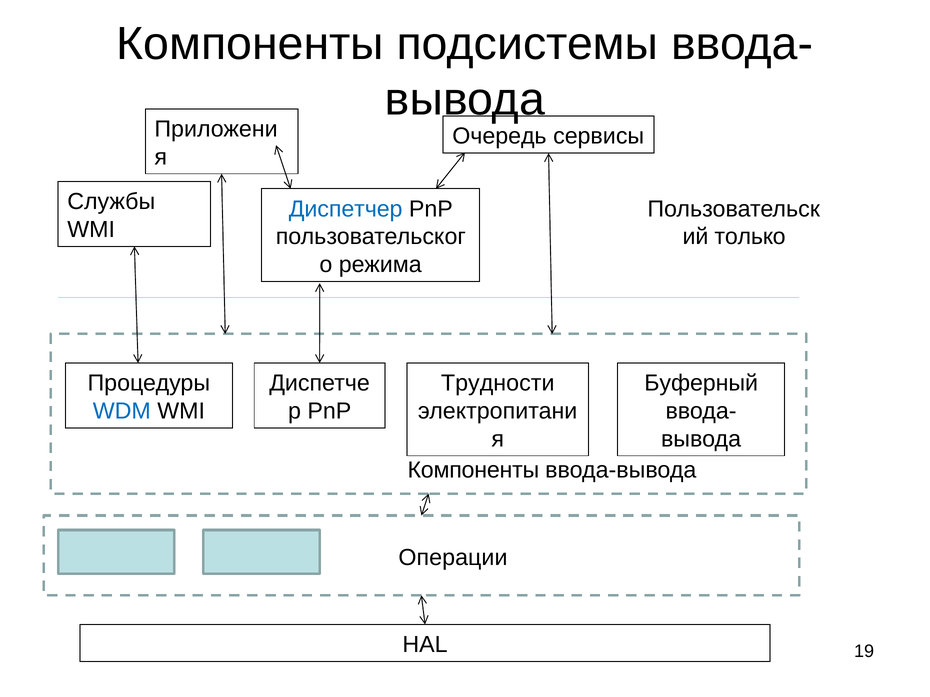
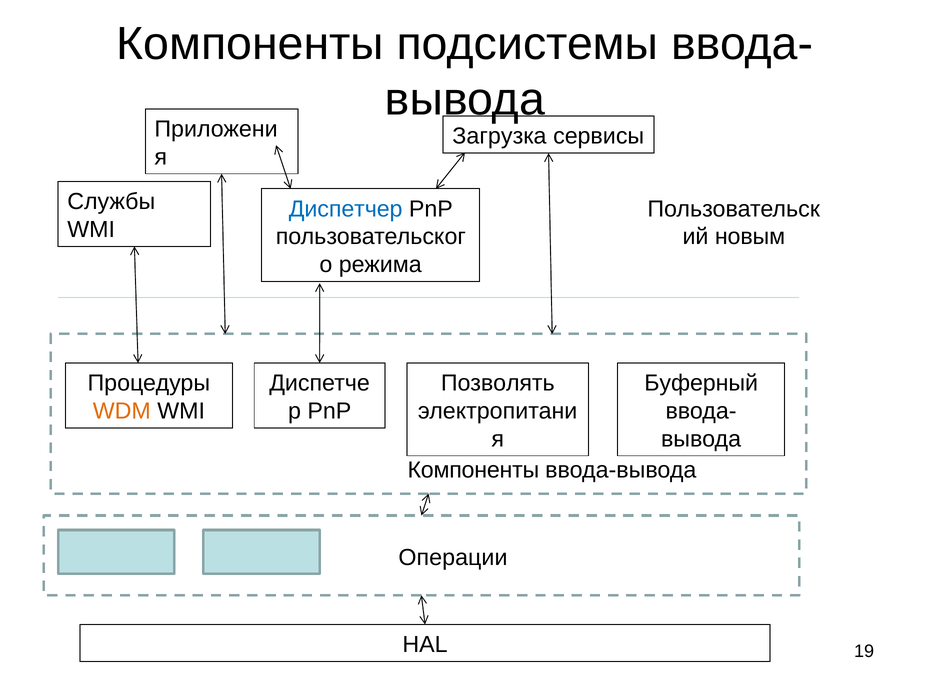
Очередь: Очередь -> Загрузка (499, 136)
только: только -> новым (750, 237)
Трудности: Трудности -> Позволять (498, 383)
WDM colour: blue -> orange (122, 411)
